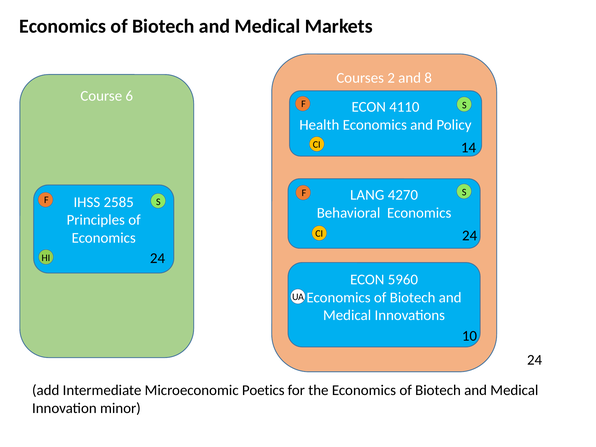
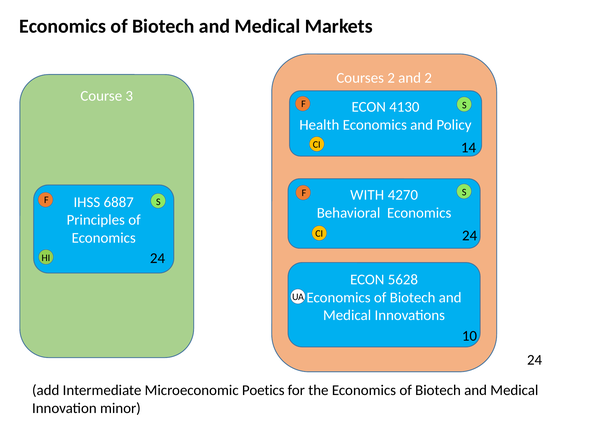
and 8: 8 -> 2 (428, 78)
6: 6 -> 3 (129, 96)
4110: 4110 -> 4130 (404, 107)
LANG: LANG -> WITH (367, 195)
2585: 2585 -> 6887 (119, 202)
5960: 5960 -> 5628 (403, 280)
